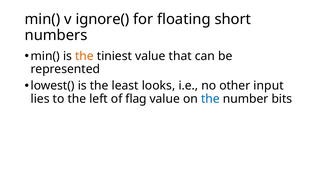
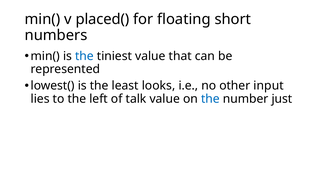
ignore(: ignore( -> placed( (102, 19)
the colour: orange -> blue (84, 56)
flag: flag -> talk (136, 99)
bits: bits -> just (282, 99)
